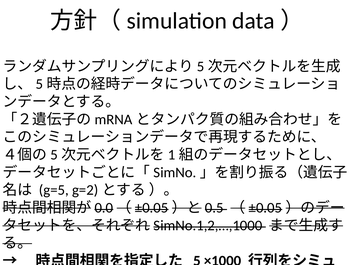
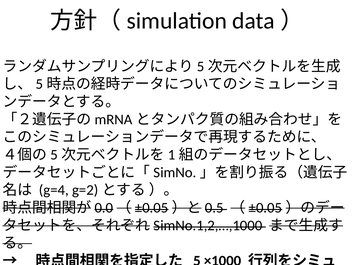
g=5: g=5 -> g=4 (54, 190)
